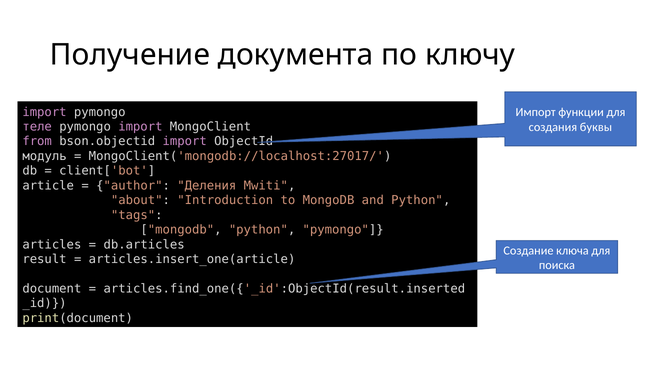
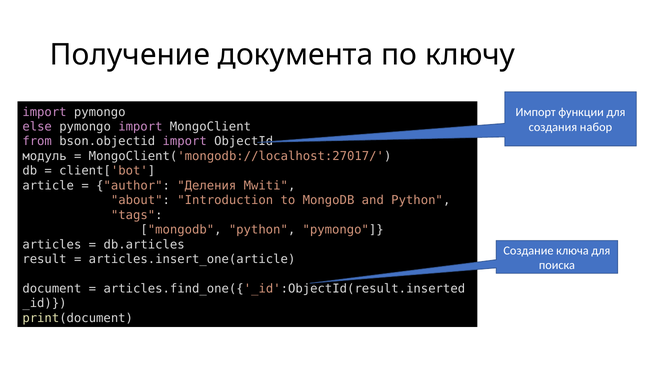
теле: теле -> else (37, 127)
буквы: буквы -> набор (596, 127)
